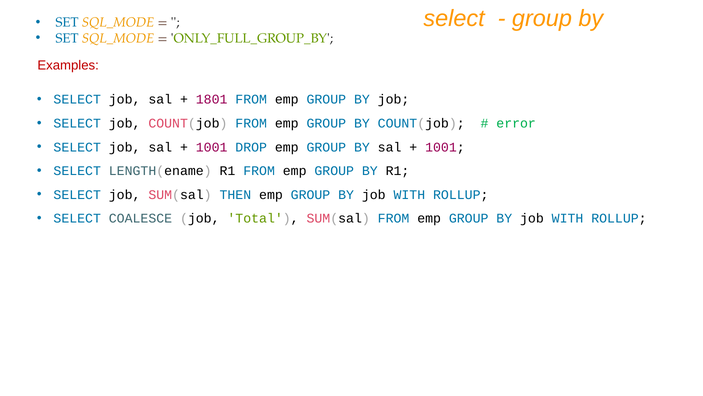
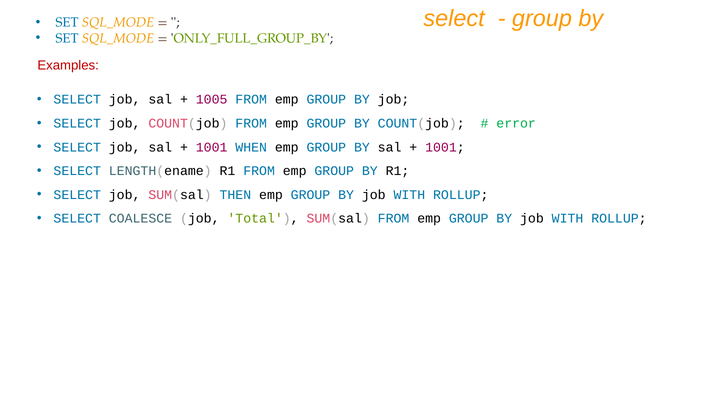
1801: 1801 -> 1005 (212, 100)
DROP: DROP -> WHEN (251, 147)
